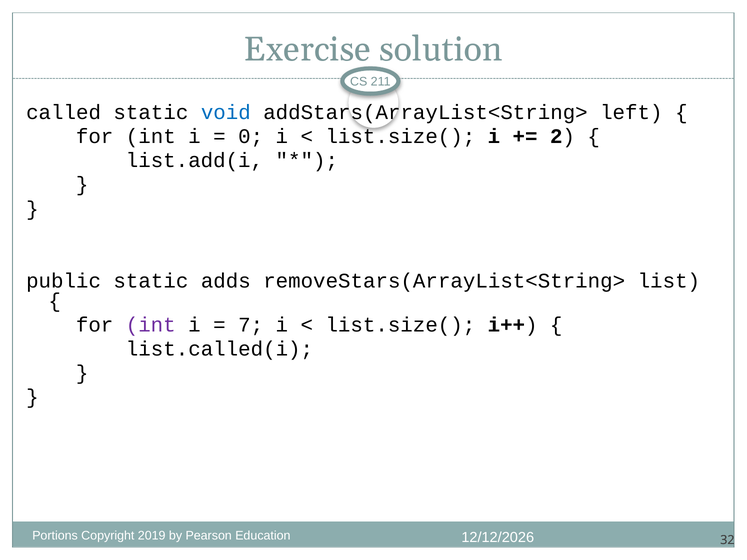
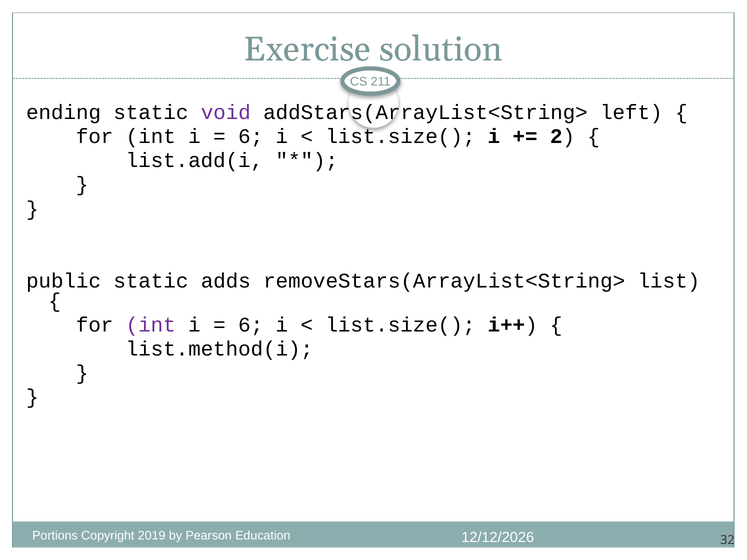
called: called -> ending (64, 112)
void colour: blue -> purple (226, 112)
0: 0 -> 6 (251, 137)
7: 7 -> 6 (251, 325)
list.called(i: list.called(i -> list.method(i (219, 349)
